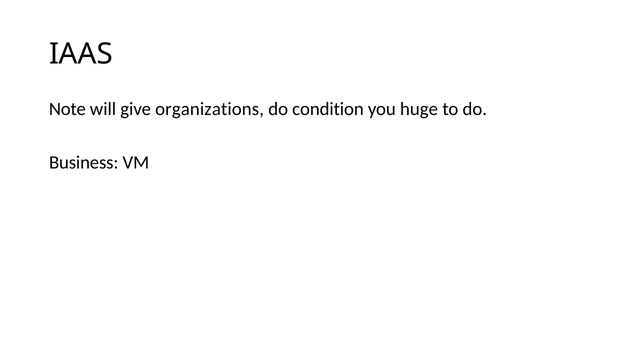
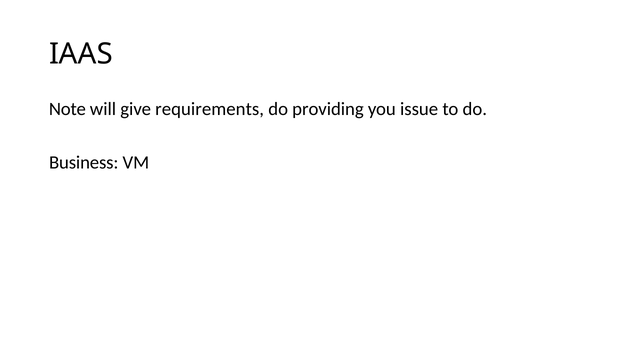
organizations: organizations -> requirements (210, 109)
condition: condition -> providing (328, 109)
huge: huge -> issue (419, 109)
